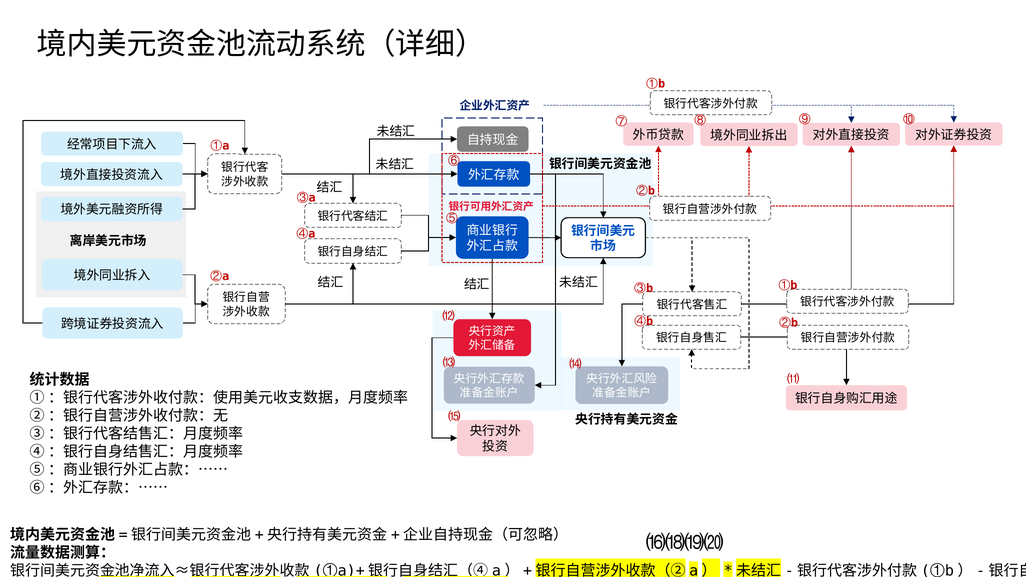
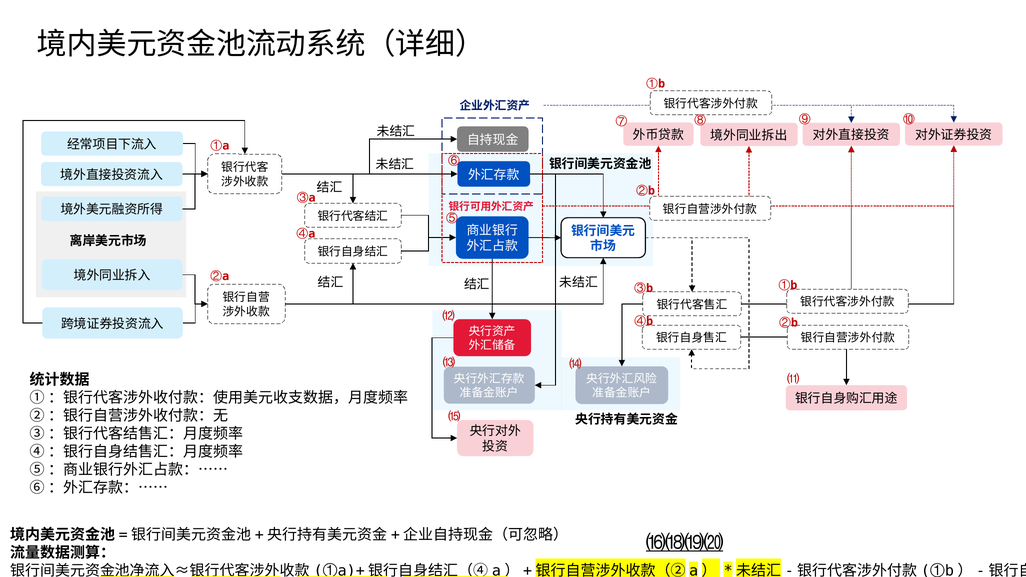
⒃⒅⒆⒇ underline: none -> present (685, 543)
